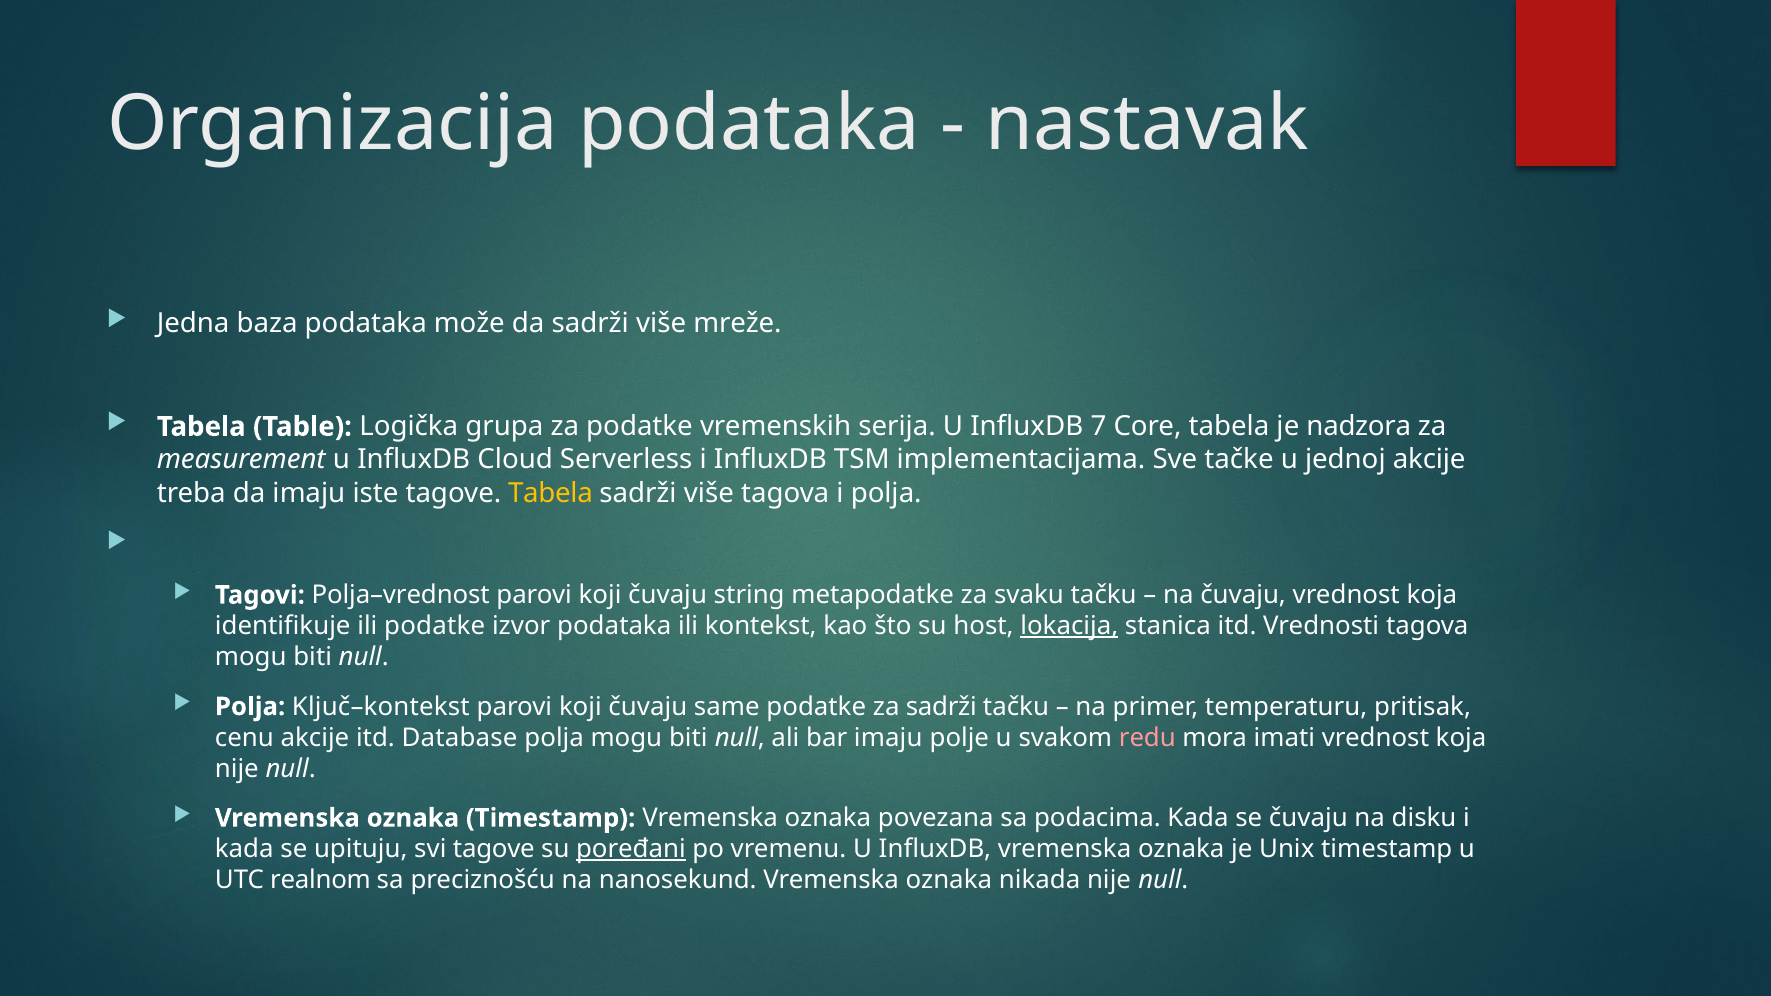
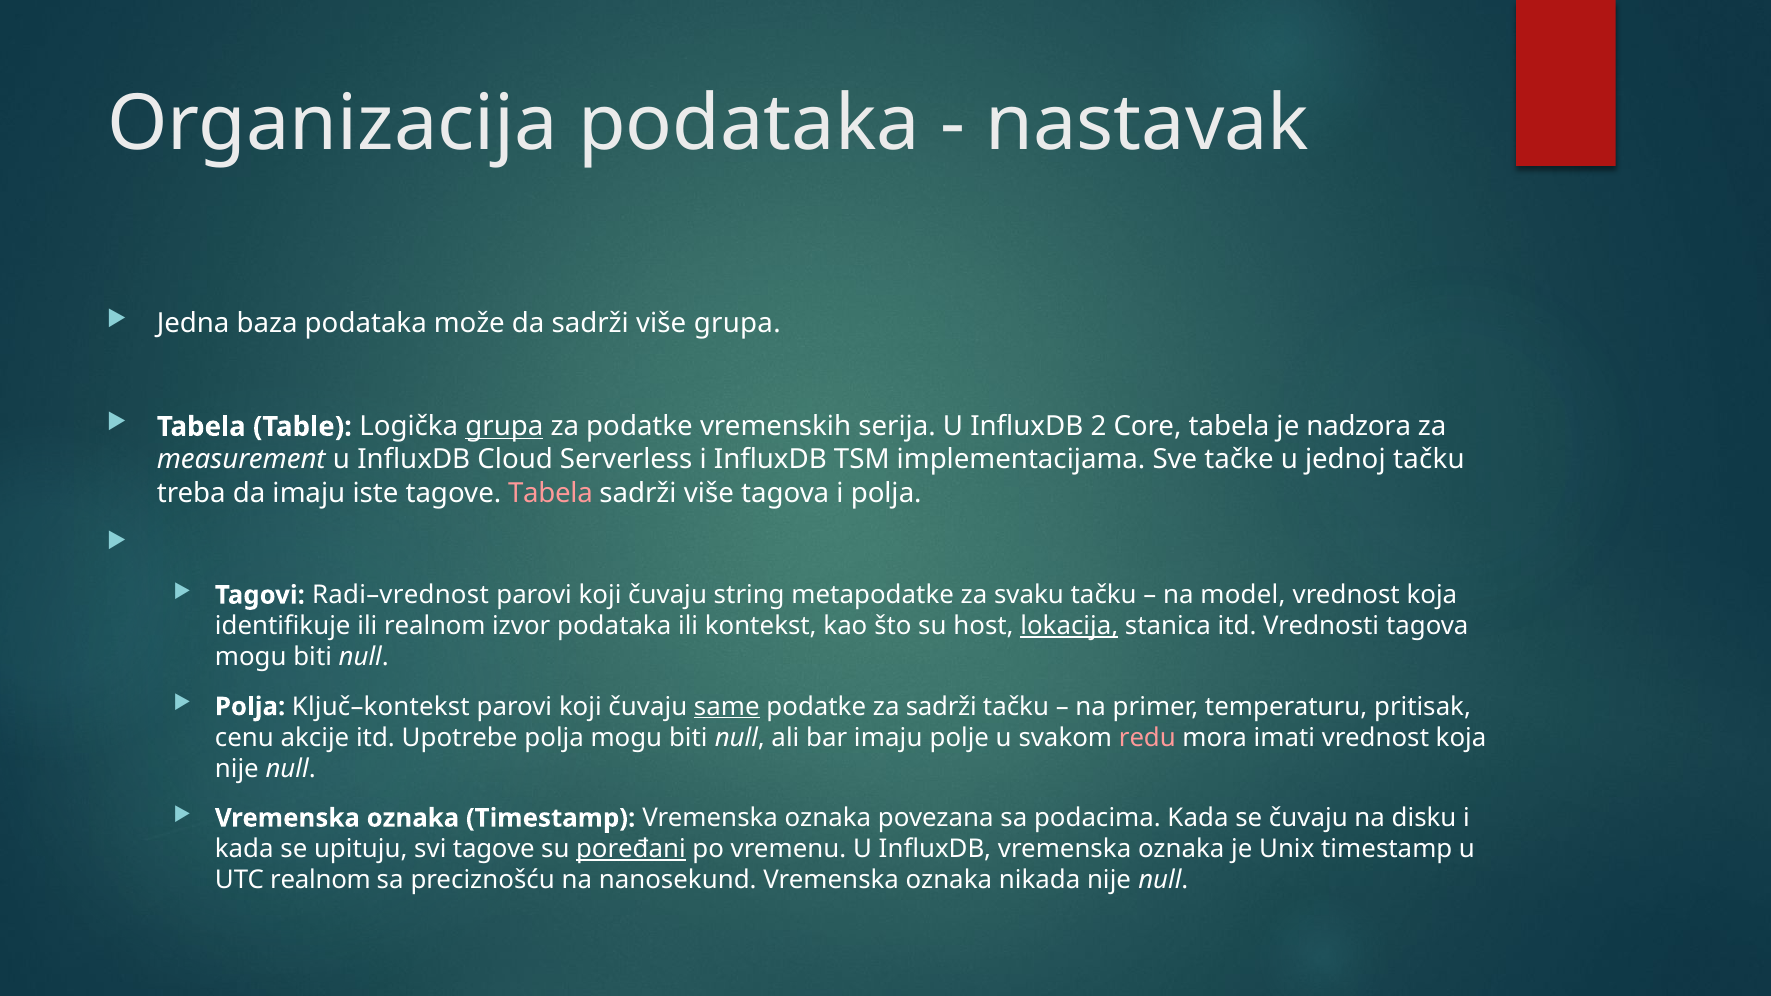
više mreže: mreže -> grupa (737, 323)
grupa underline: none -> present (504, 427)
7: 7 -> 2 (1098, 427)
jednoj akcije: akcije -> tačku (1429, 460)
Tabela colour: yellow -> pink (550, 493)
Polja–vrednost: Polja–vrednost -> Radi–vrednost (401, 595)
na čuvaju: čuvaju -> model (1243, 595)
ili podatke: podatke -> realnom (435, 626)
same underline: none -> present (727, 707)
Database: Database -> Upotrebe (460, 738)
